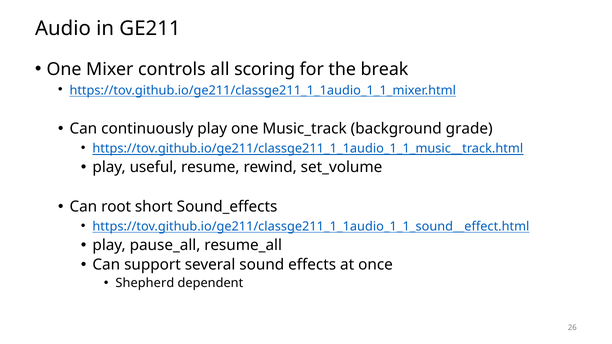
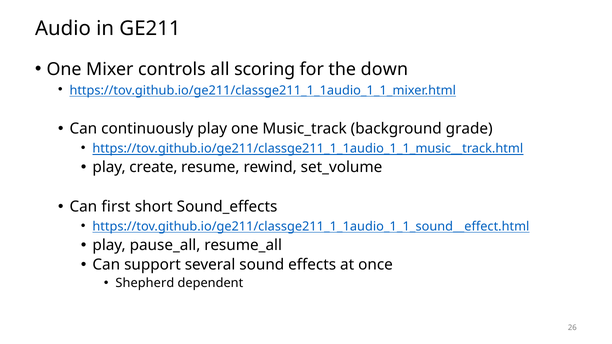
break: break -> down (384, 69)
useful: useful -> create (153, 167)
root: root -> first (116, 207)
